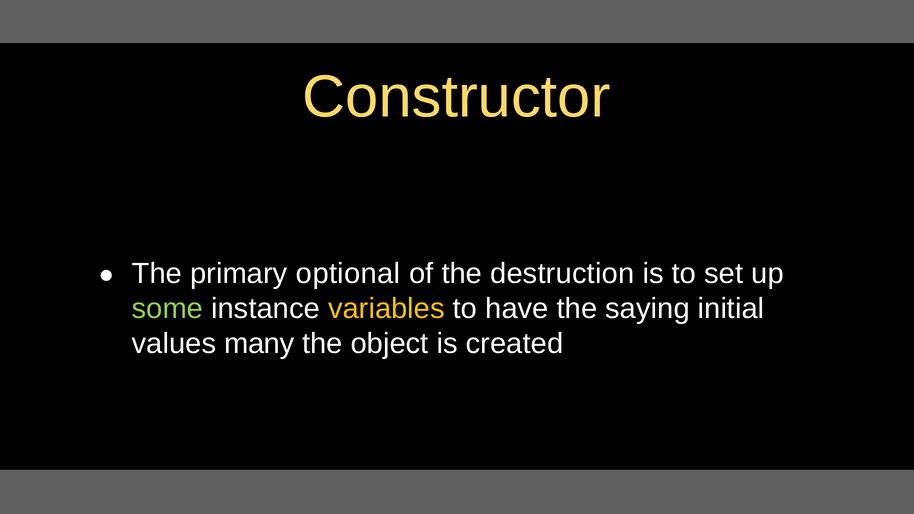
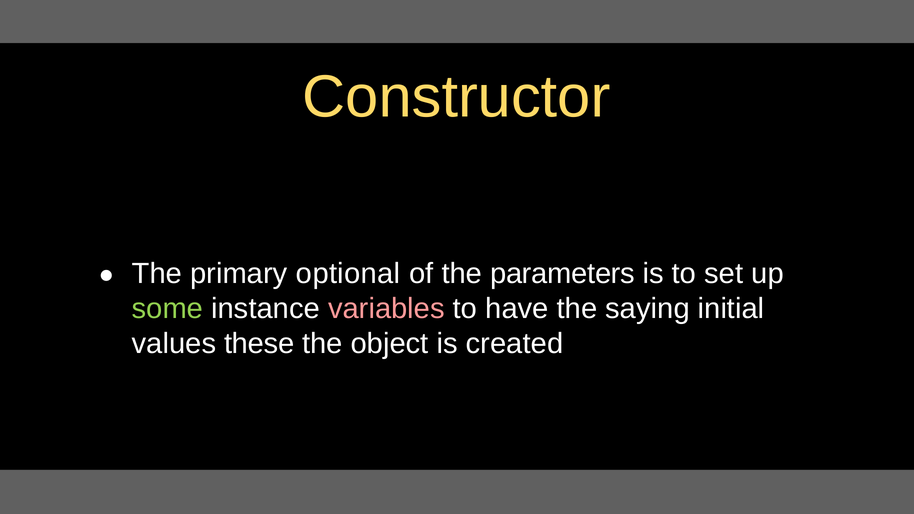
destruction: destruction -> parameters (563, 274)
variables colour: yellow -> pink (386, 309)
many: many -> these (259, 344)
